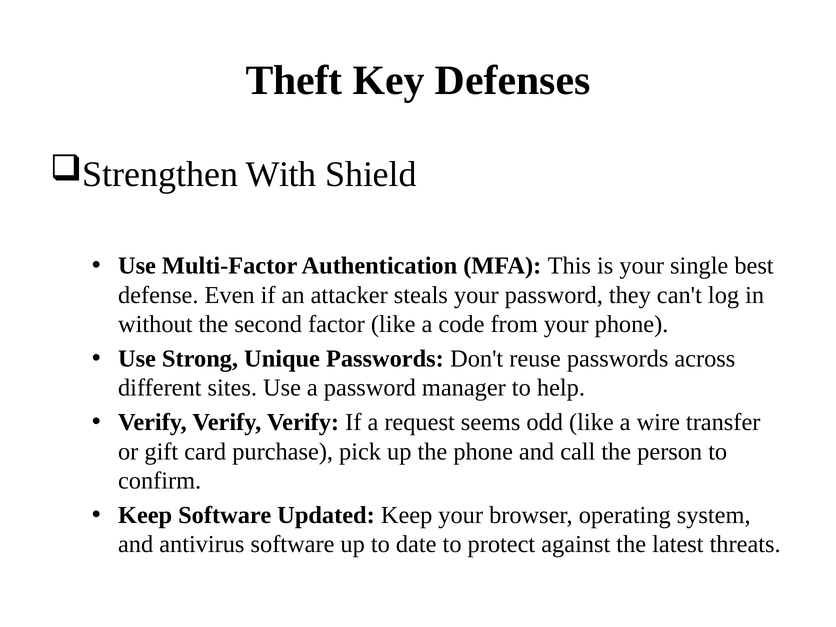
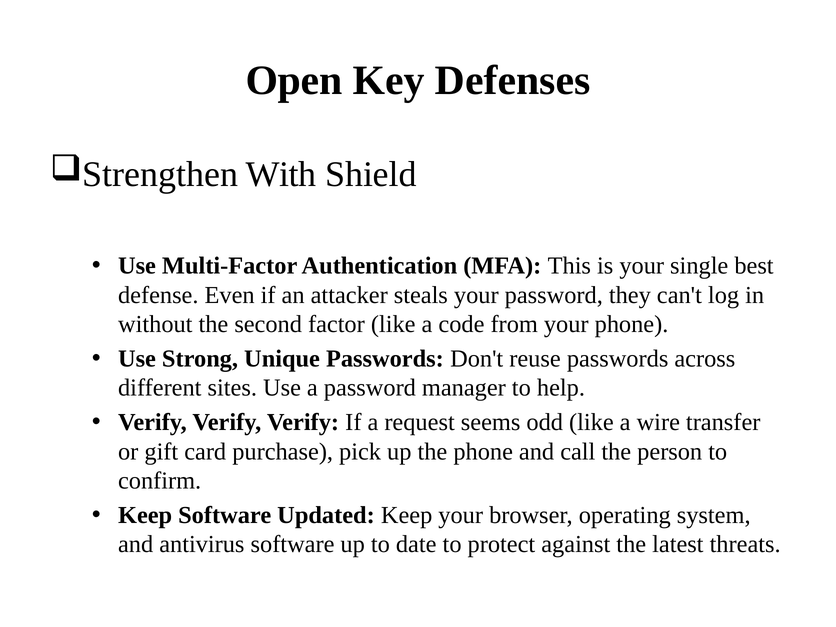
Theft: Theft -> Open (294, 80)
